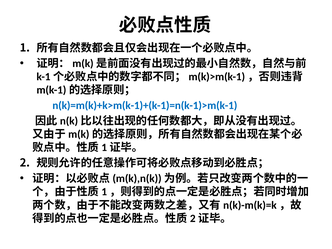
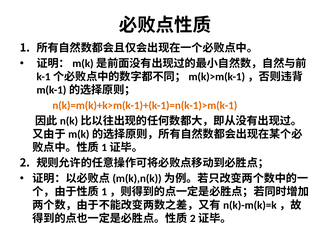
n(k)=m(k)+k>m(k-1)+(k-1)=n(k-1)>m(k-1 colour: blue -> orange (145, 106)
